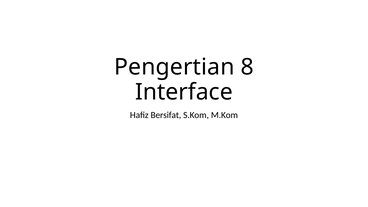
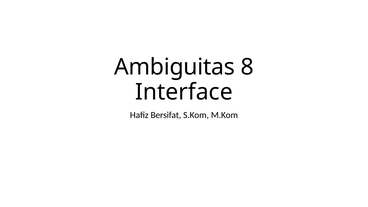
Pengertian: Pengertian -> Ambiguitas (175, 67)
